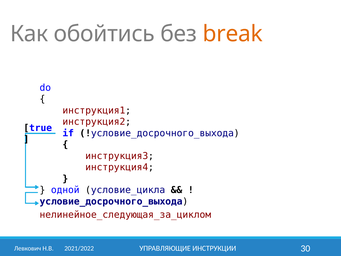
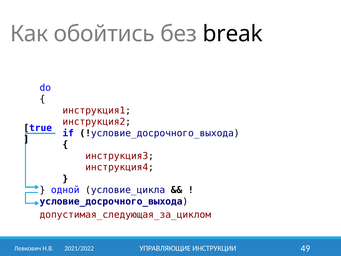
break colour: orange -> black (233, 34)
нелинейное_следующая_за_циклом: нелинейное_следующая_за_циклом -> допустимая_следующая_за_циклом (125, 215)
30: 30 -> 49 (305, 248)
